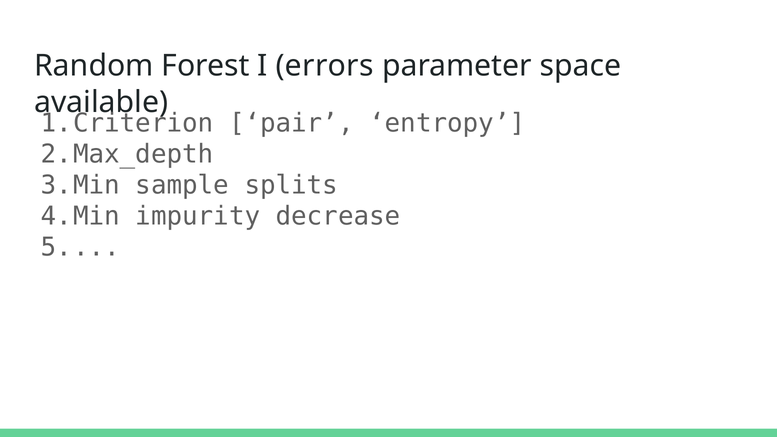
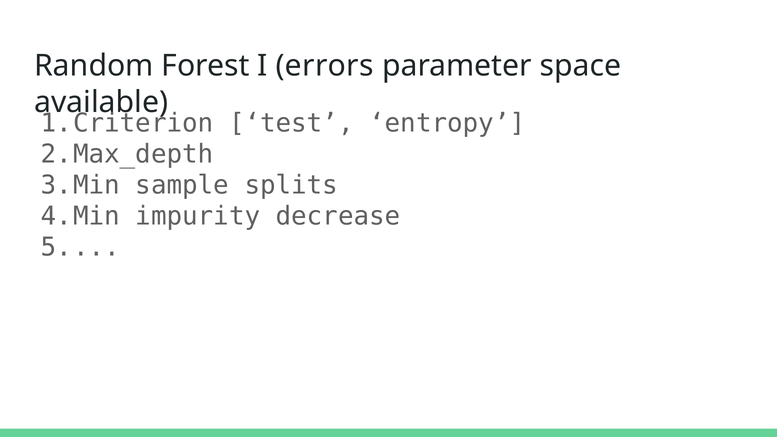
pair: pair -> test (291, 123)
